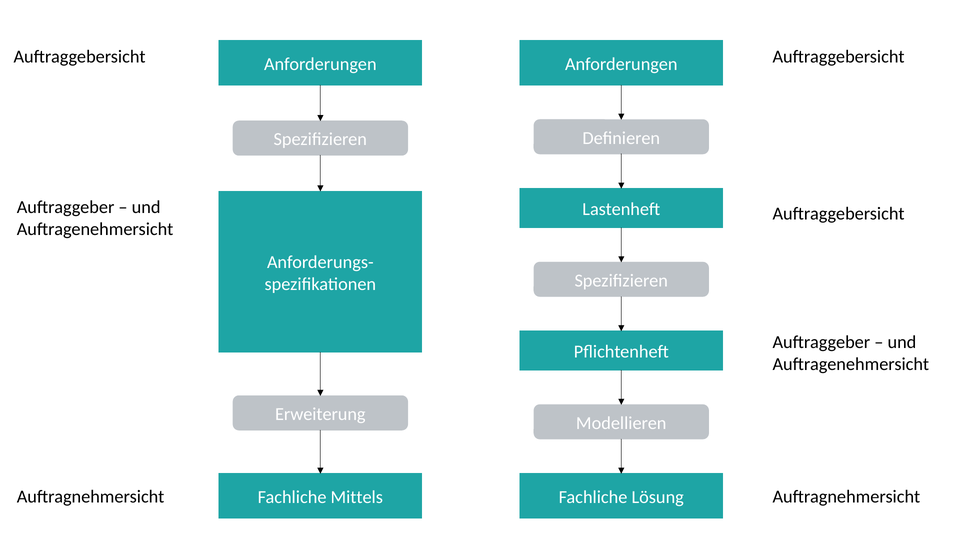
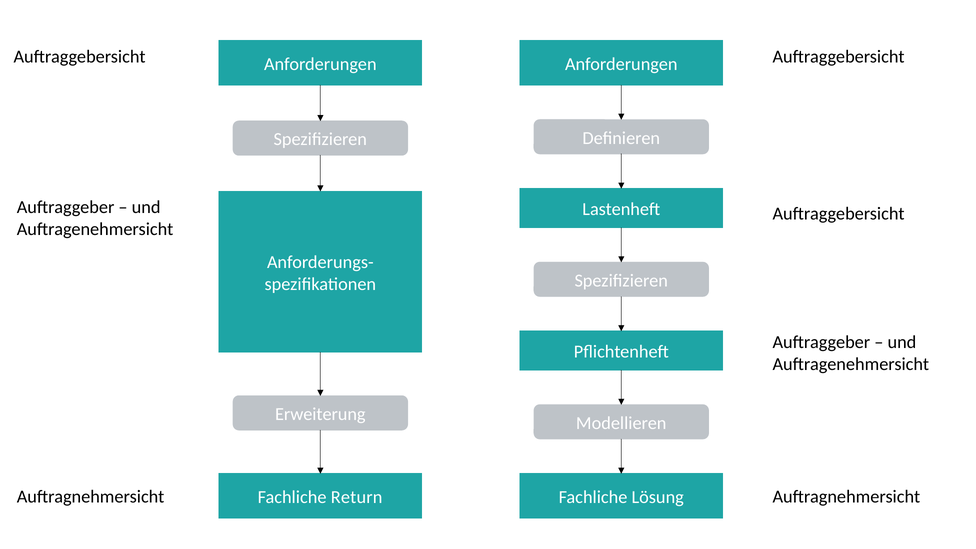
Mittels: Mittels -> Return (357, 497)
